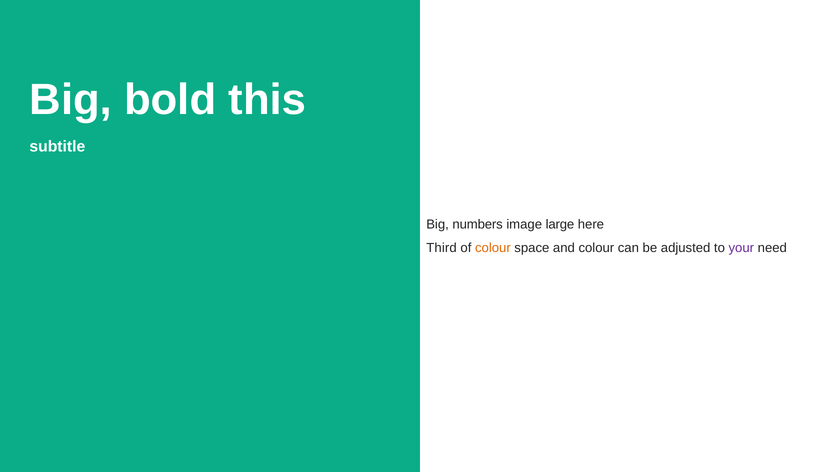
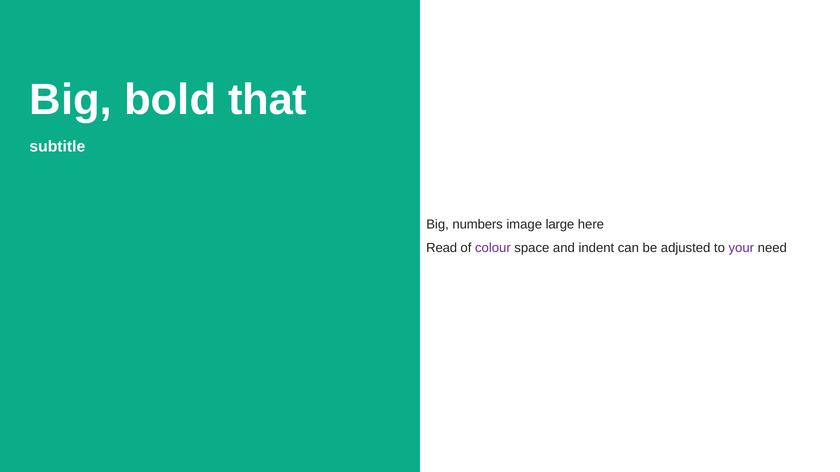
this: this -> that (268, 100)
Third: Third -> Read (442, 248)
colour colour: orange -> purple (493, 248)
and colour: colour -> indent (596, 248)
